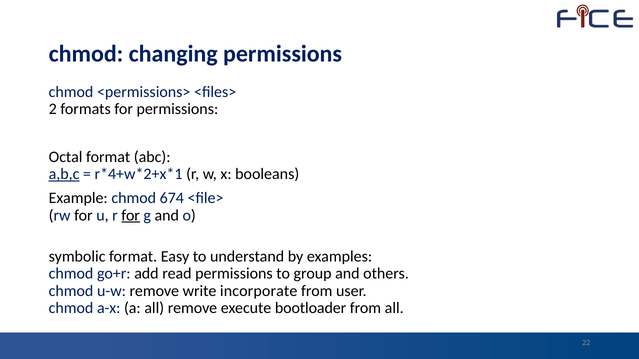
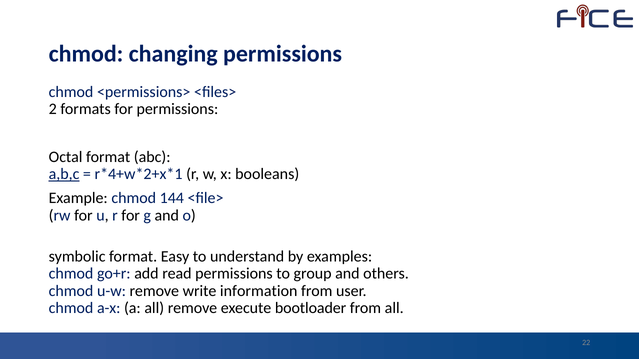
674: 674 -> 144 (172, 198)
for underline: present -> none (131, 216)
incorporate: incorporate -> information (259, 291)
